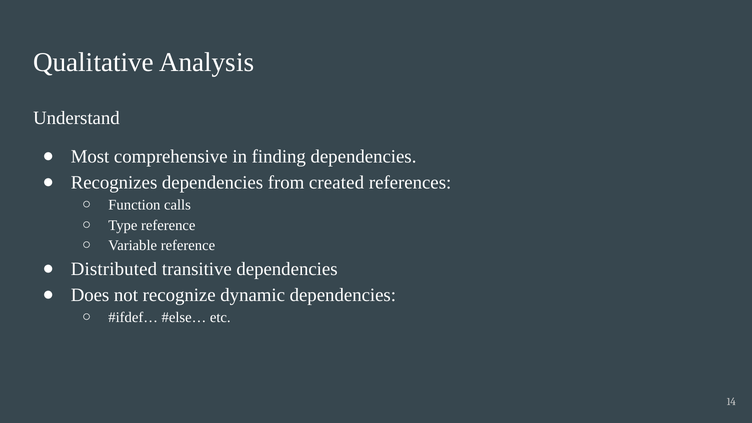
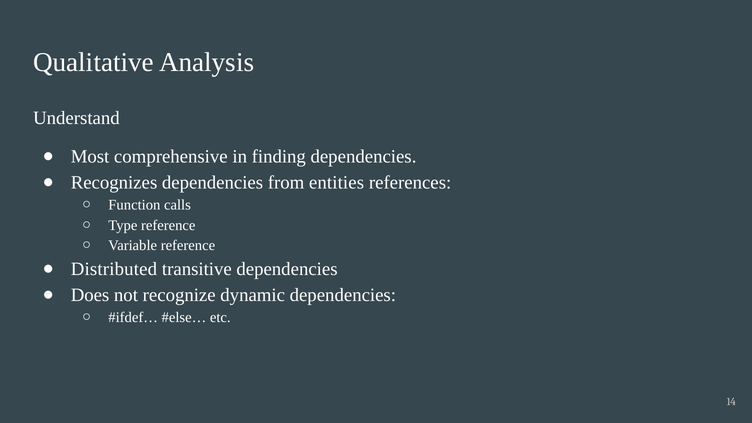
created: created -> entities (337, 183)
